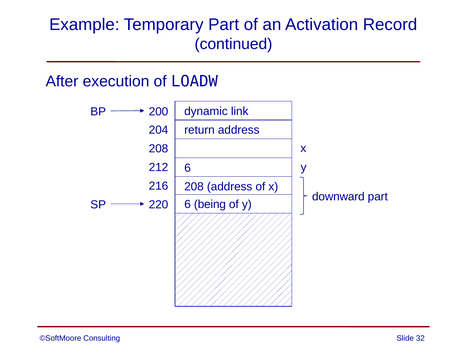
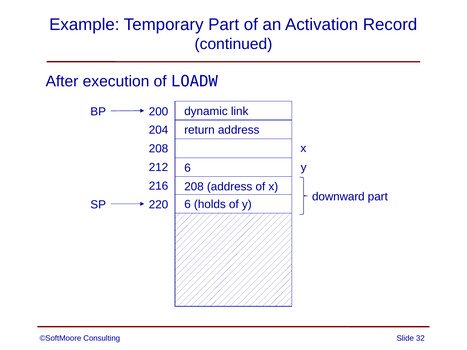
being: being -> holds (210, 205)
